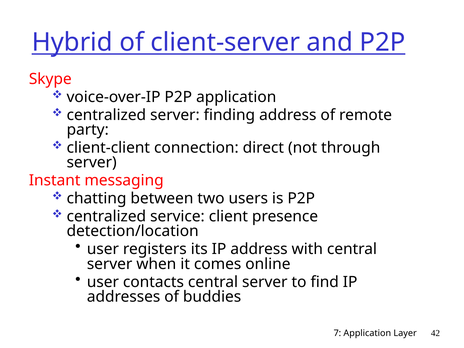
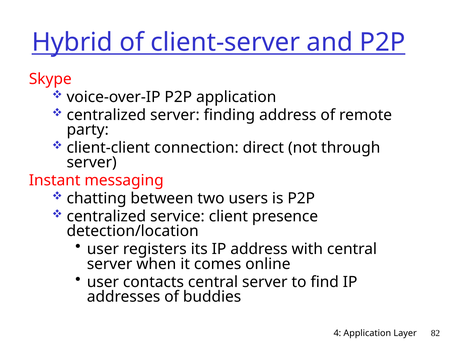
7: 7 -> 4 (337, 333)
42: 42 -> 82 (435, 333)
